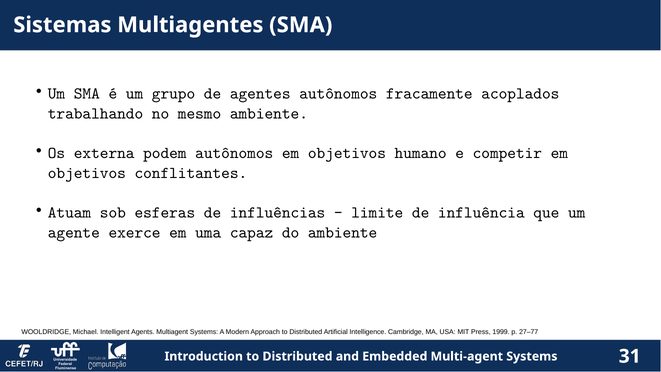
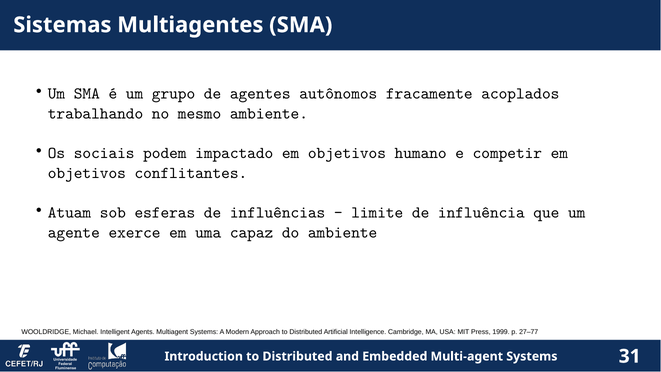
externa: externa -> sociais (104, 153)
podem autônomos: autônomos -> impactado (234, 153)
